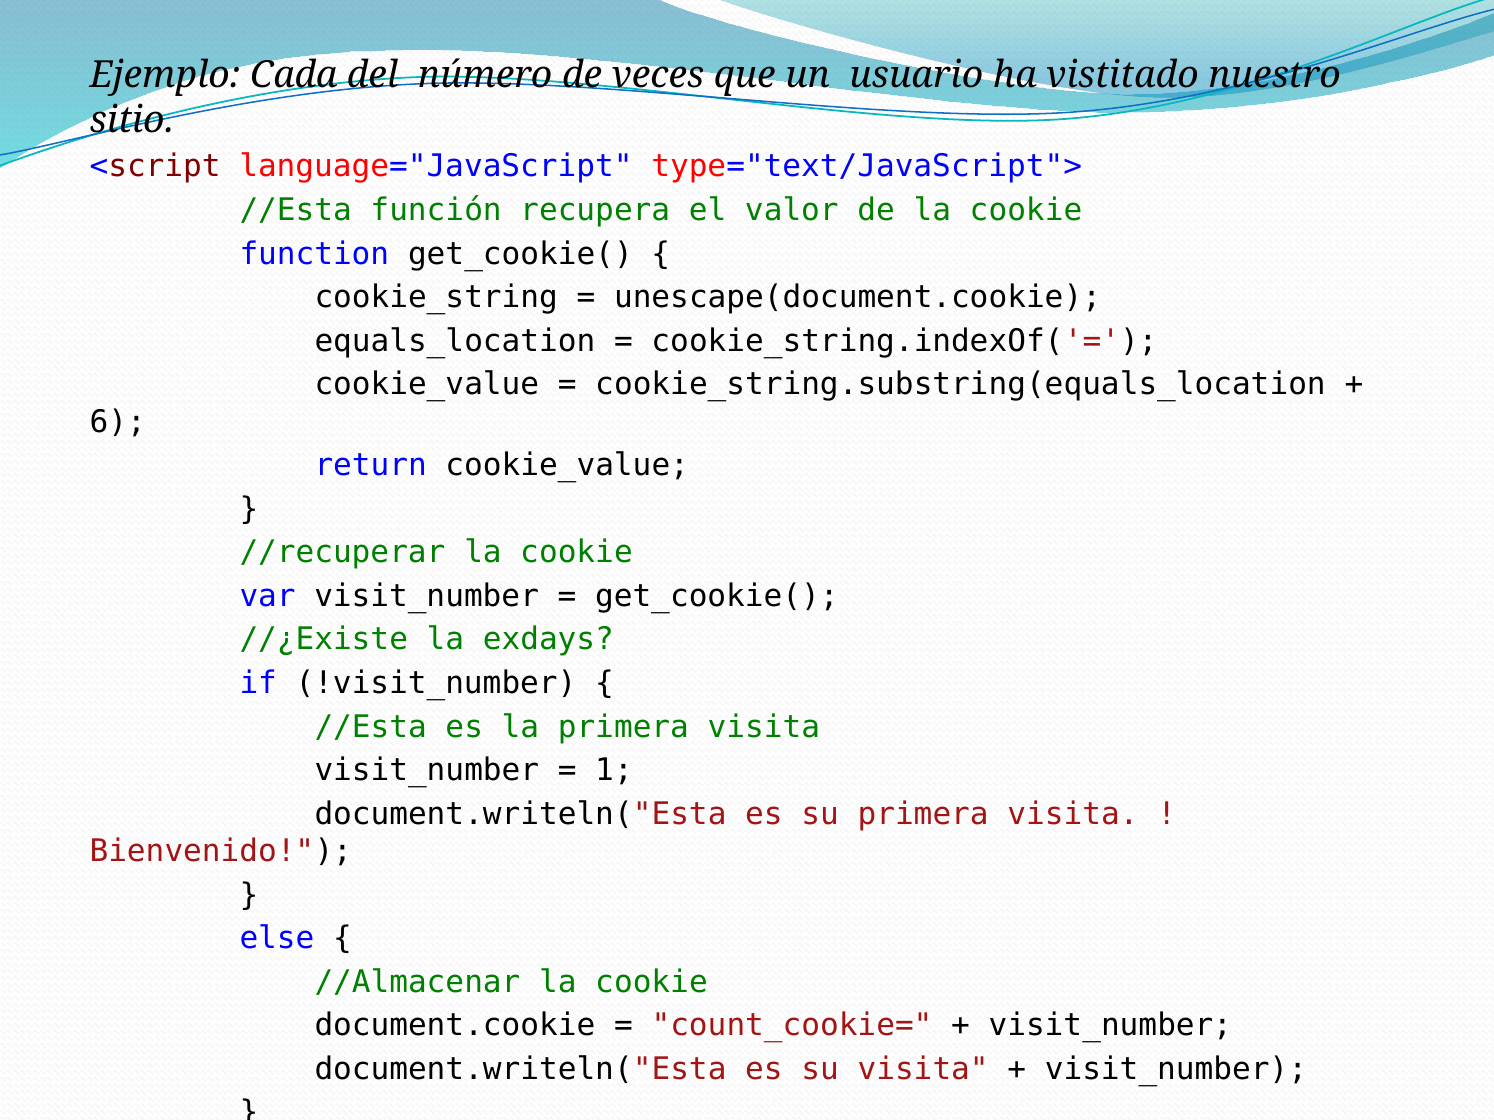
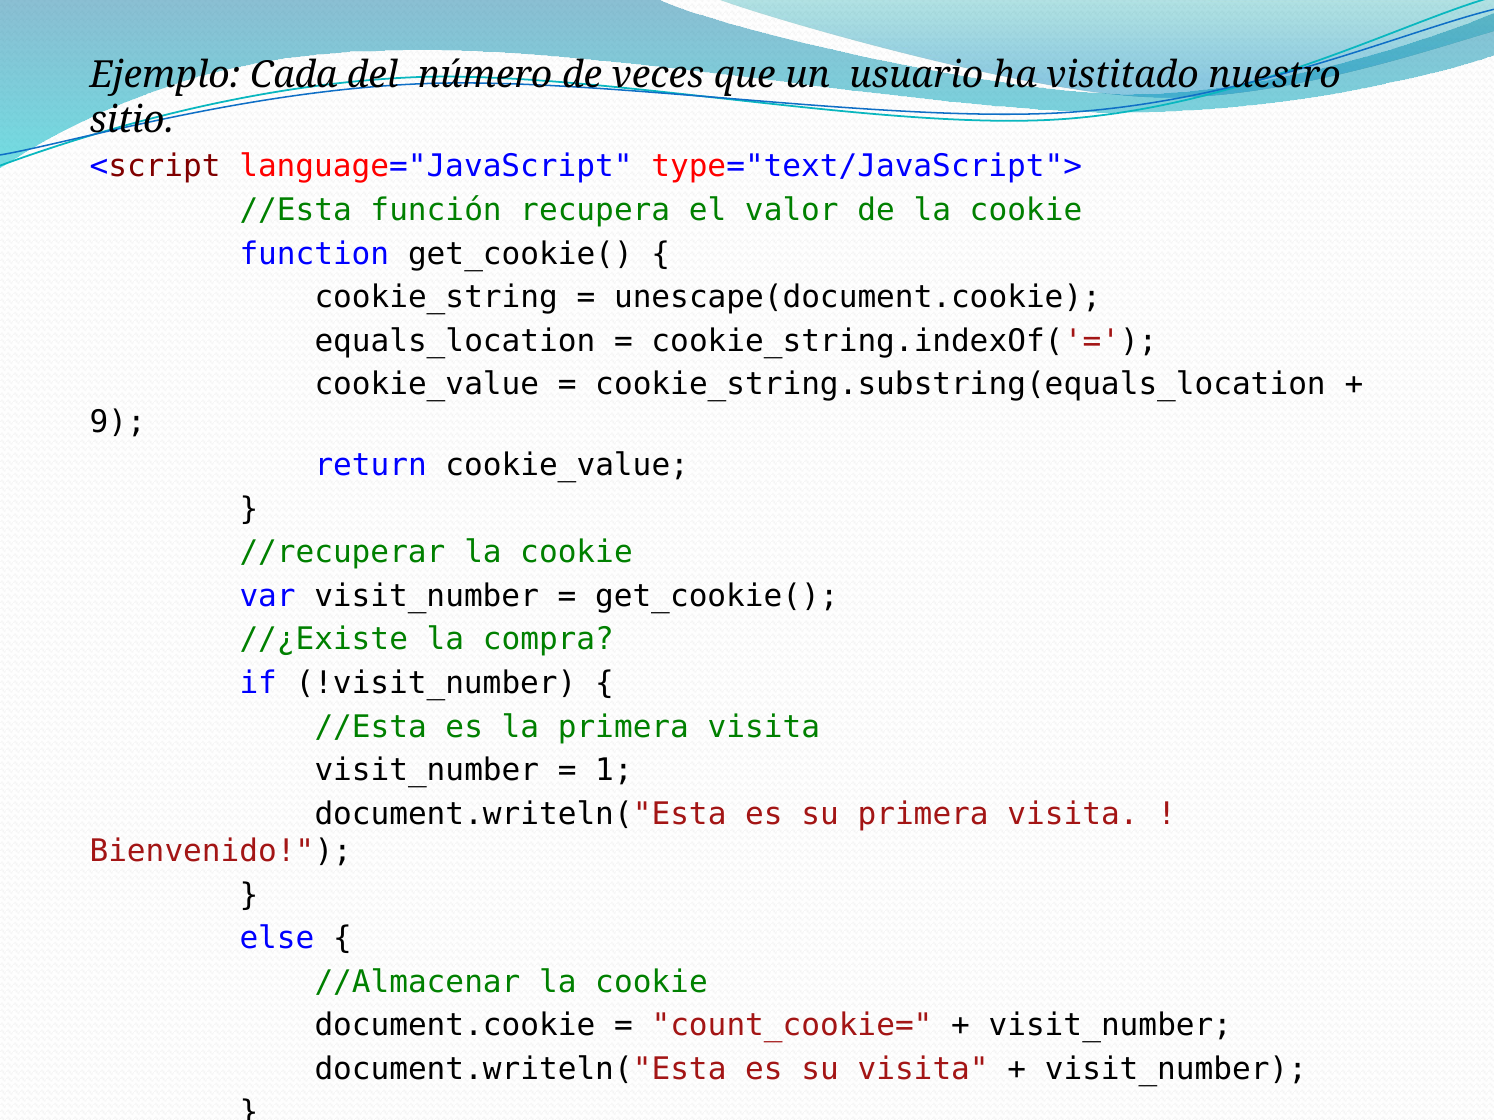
6: 6 -> 9 (118, 422)
exdays: exdays -> compra (548, 640)
